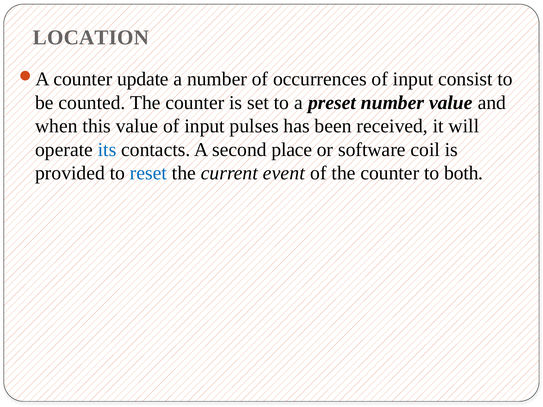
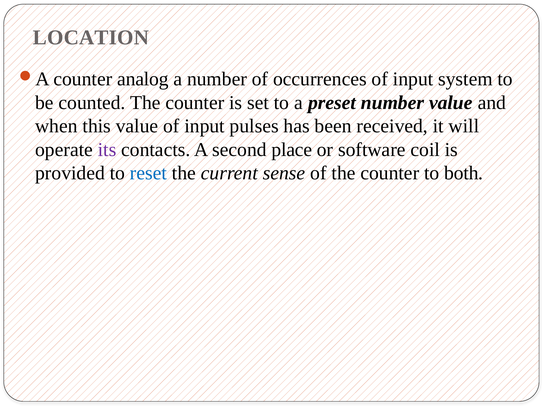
update: update -> analog (143, 79)
consist: consist -> system (465, 79)
its colour: blue -> purple (107, 150)
event: event -> sense (284, 173)
